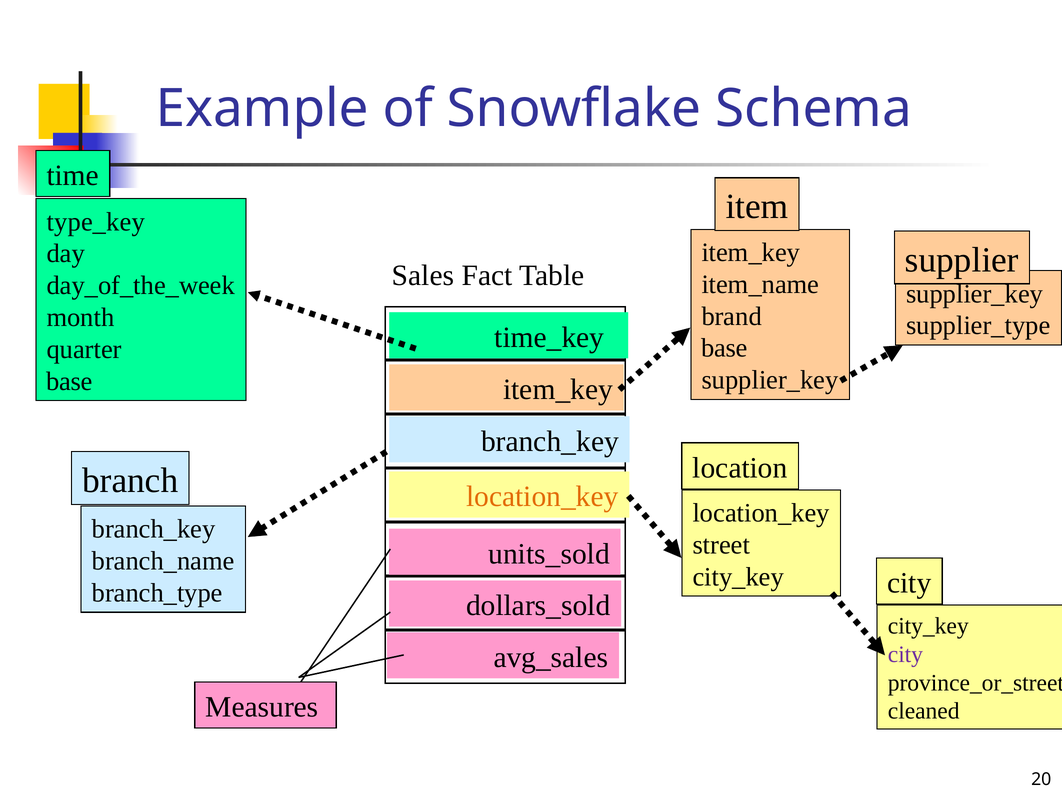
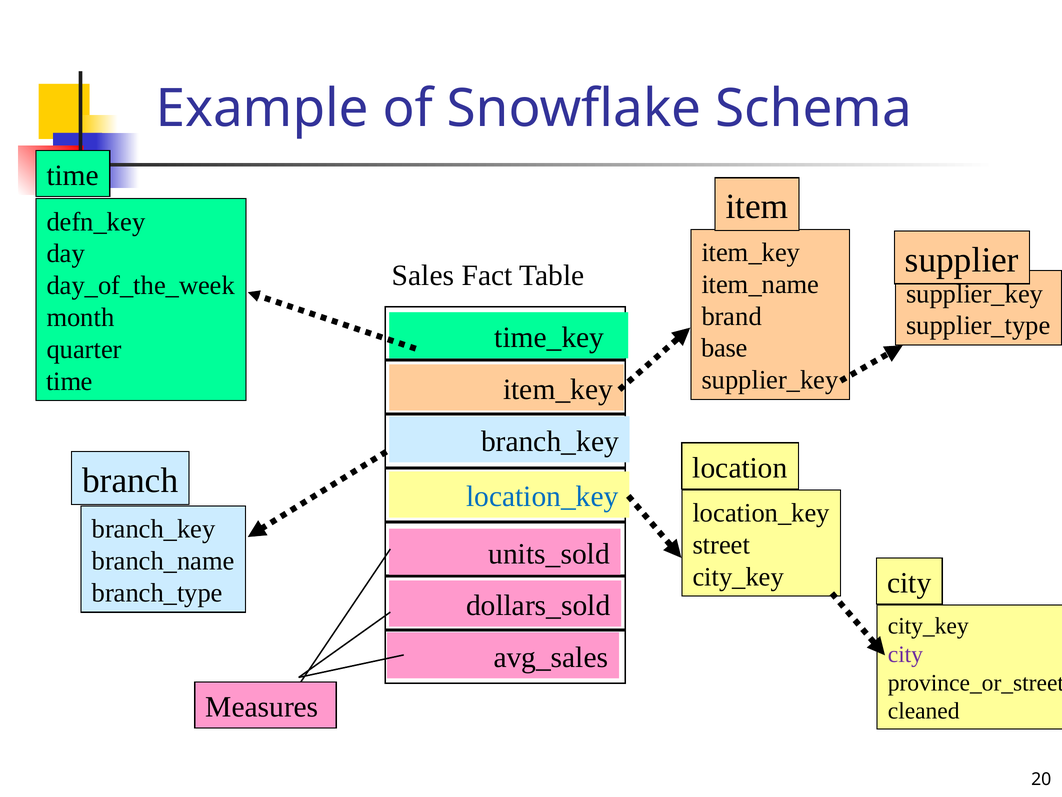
type_key: type_key -> defn_key (96, 222)
base: base -> time (70, 381)
location_key colour: orange -> blue (542, 496)
